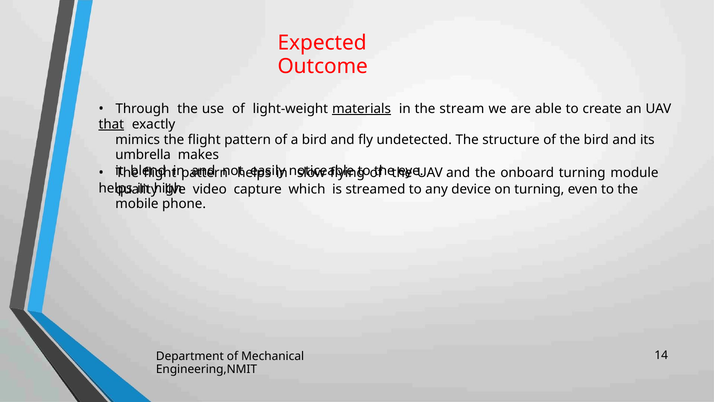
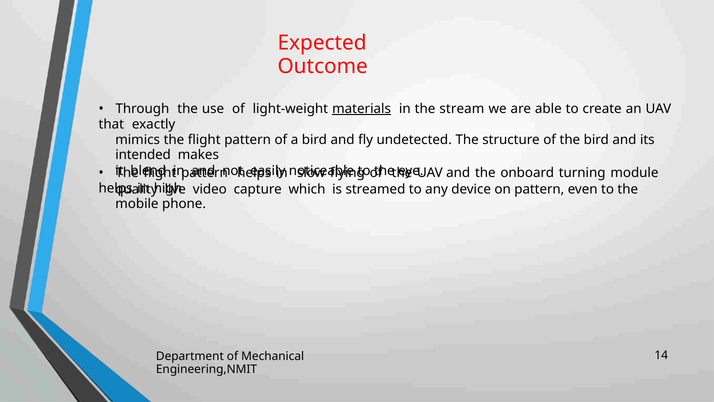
that underline: present -> none (111, 124)
umbrella: umbrella -> intended (143, 155)
on turning: turning -> pattern (539, 189)
